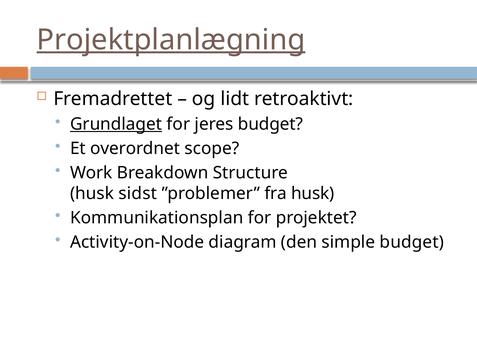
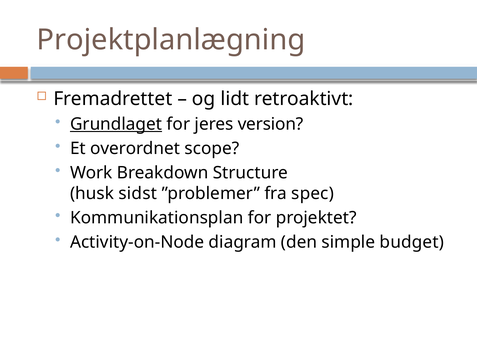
Projektplanlægning underline: present -> none (171, 40)
jeres budget: budget -> version (271, 124)
fra husk: husk -> spec (313, 193)
